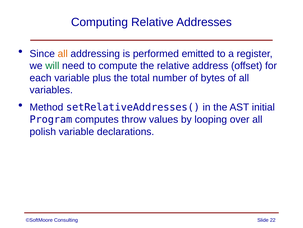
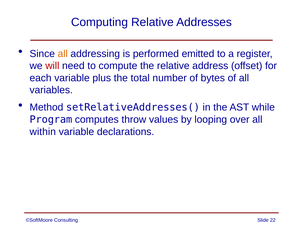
will colour: green -> red (52, 66)
initial: initial -> while (263, 107)
polish: polish -> within (43, 131)
